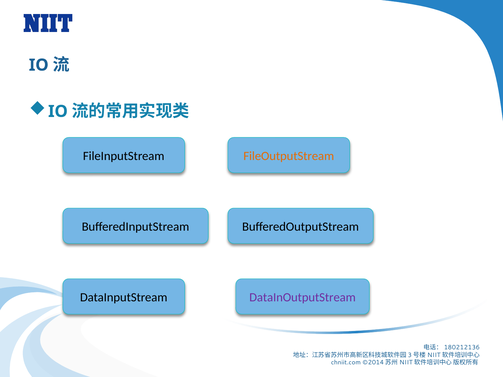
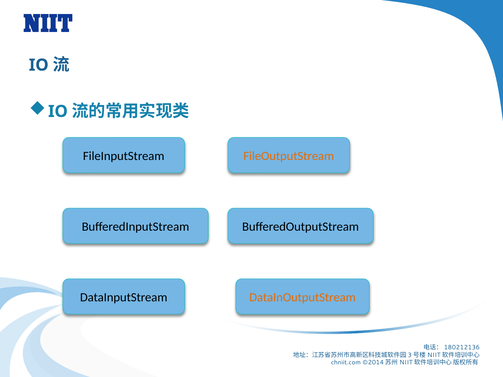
DataInOutputStream colour: purple -> orange (303, 298)
